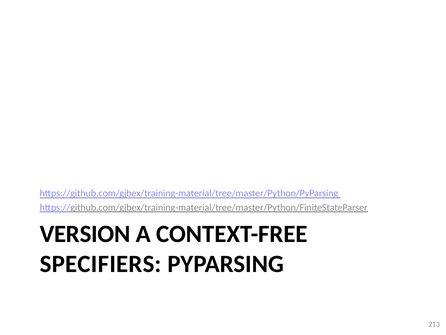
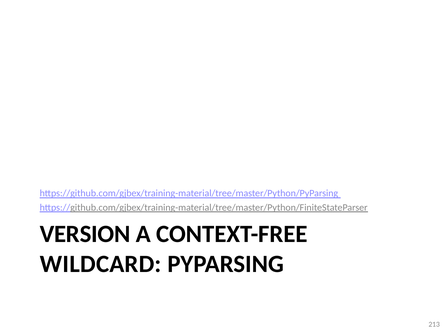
SPECIFIERS: SPECIFIERS -> WILDCARD (101, 263)
